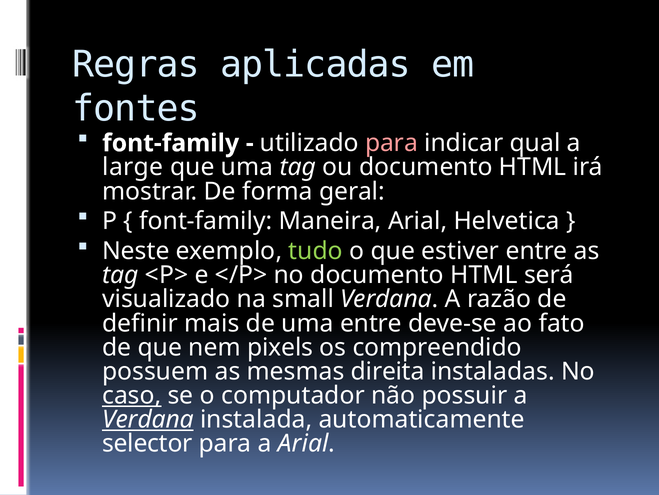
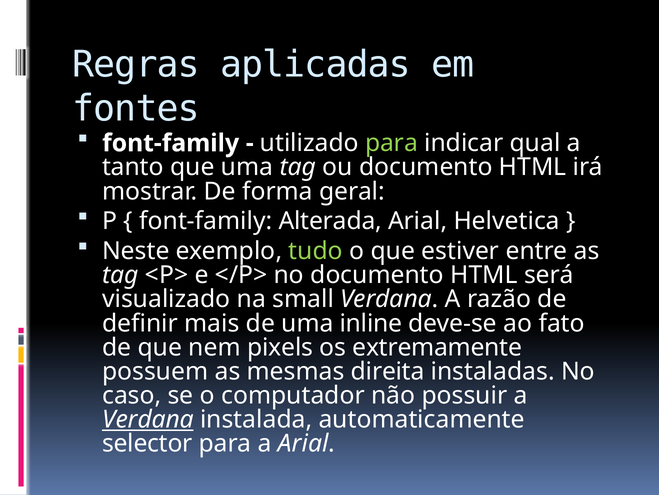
para colour: pink -> light green (392, 143)
large: large -> tanto (133, 167)
Maneira: Maneira -> Alterada (330, 221)
uma entre: entre -> inline (371, 323)
compreendido: compreendido -> extremamente (437, 347)
caso underline: present -> none (132, 395)
